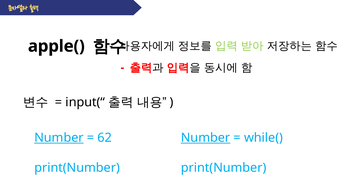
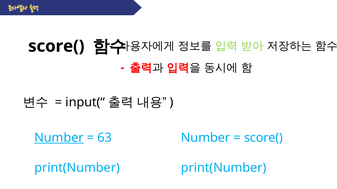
apple(: apple( -> score( (56, 46)
62: 62 -> 63 (105, 138)
Number underline: present -> none (206, 138)
while(: while( -> score( (263, 138)
